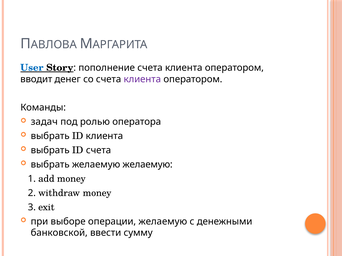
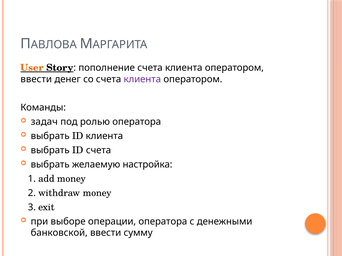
User colour: blue -> orange (32, 68)
вводит: вводит -> ввести (36, 79)
желаемую желаемую: желаемую -> настройка (148, 165)
операции желаемую: желаемую -> оператора (163, 222)
